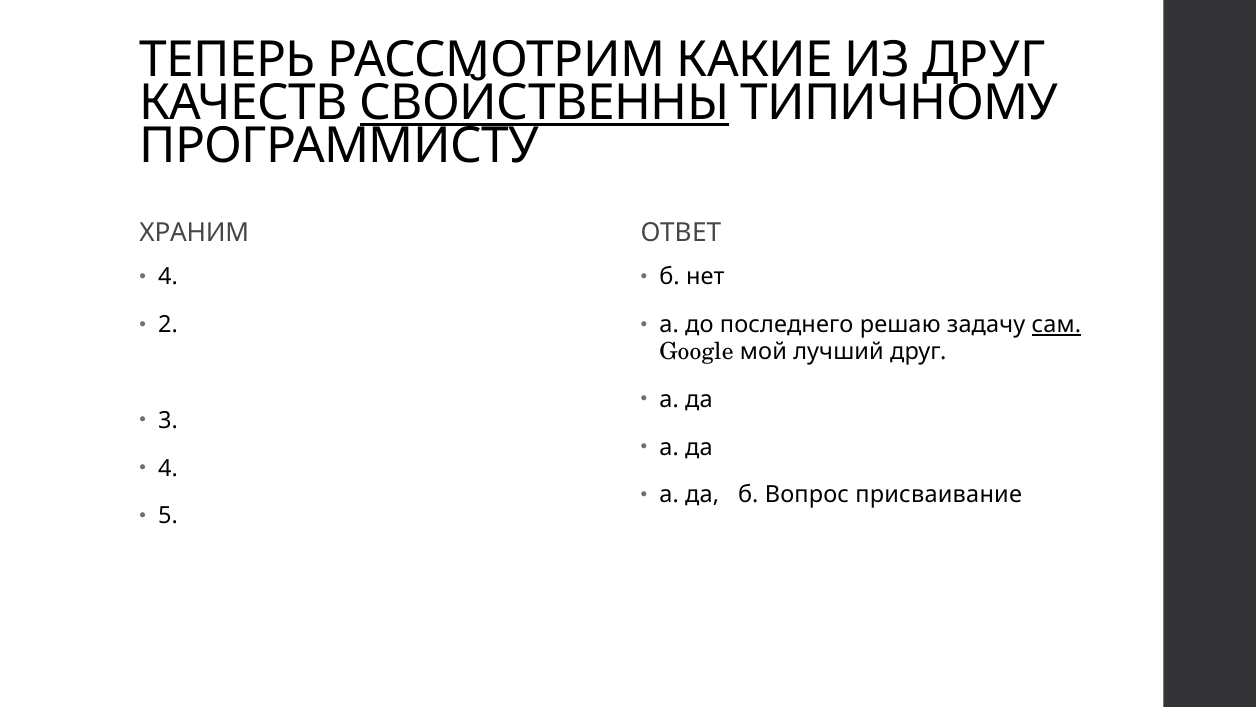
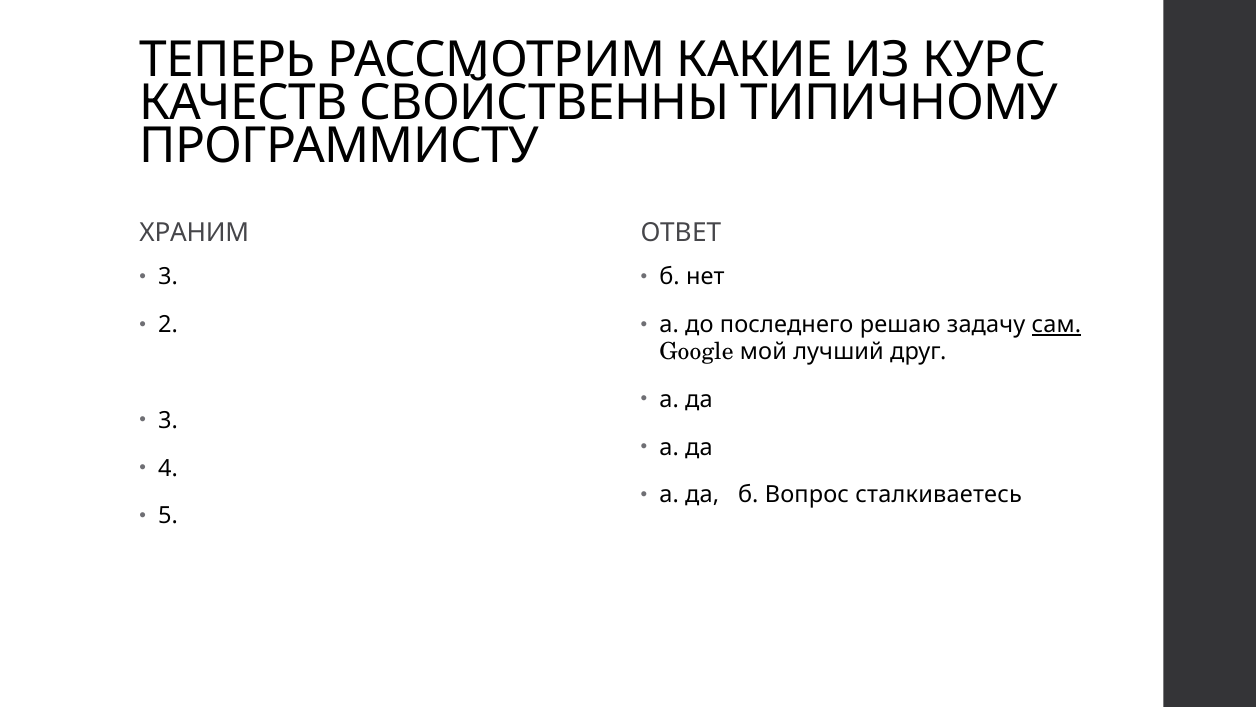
ИЗ ДРУГ: ДРУГ -> КУРС (984, 60)
СВОЙСТВЕННЫ underline: present -> none (544, 103)
4: 4 -> 3 (168, 277)
присваивание: присваивание -> сталкиваетесь (939, 495)
